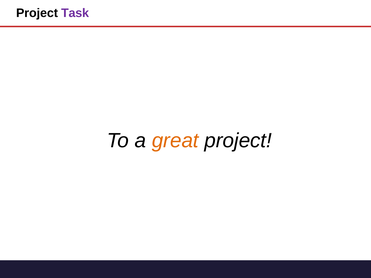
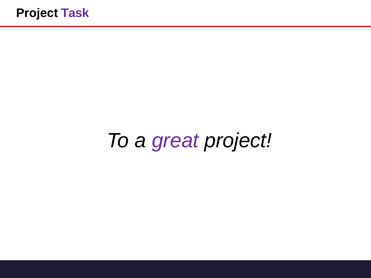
great colour: orange -> purple (175, 141)
